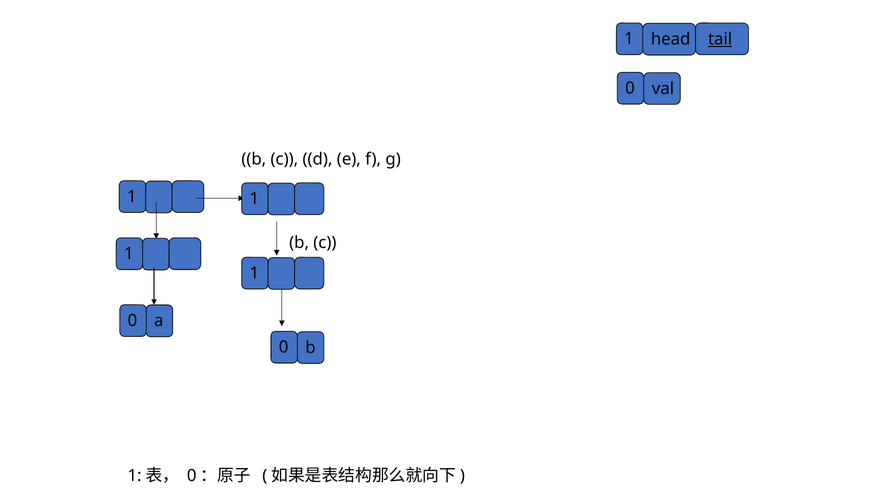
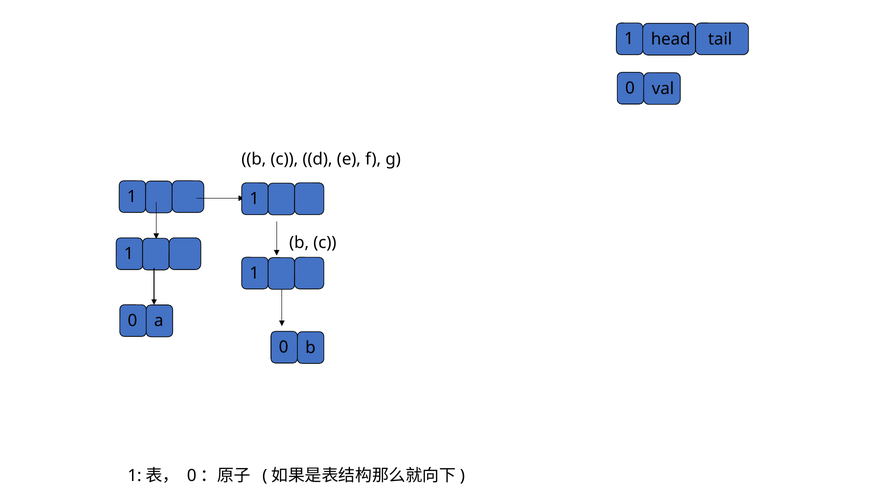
tail underline: present -> none (720, 39)
